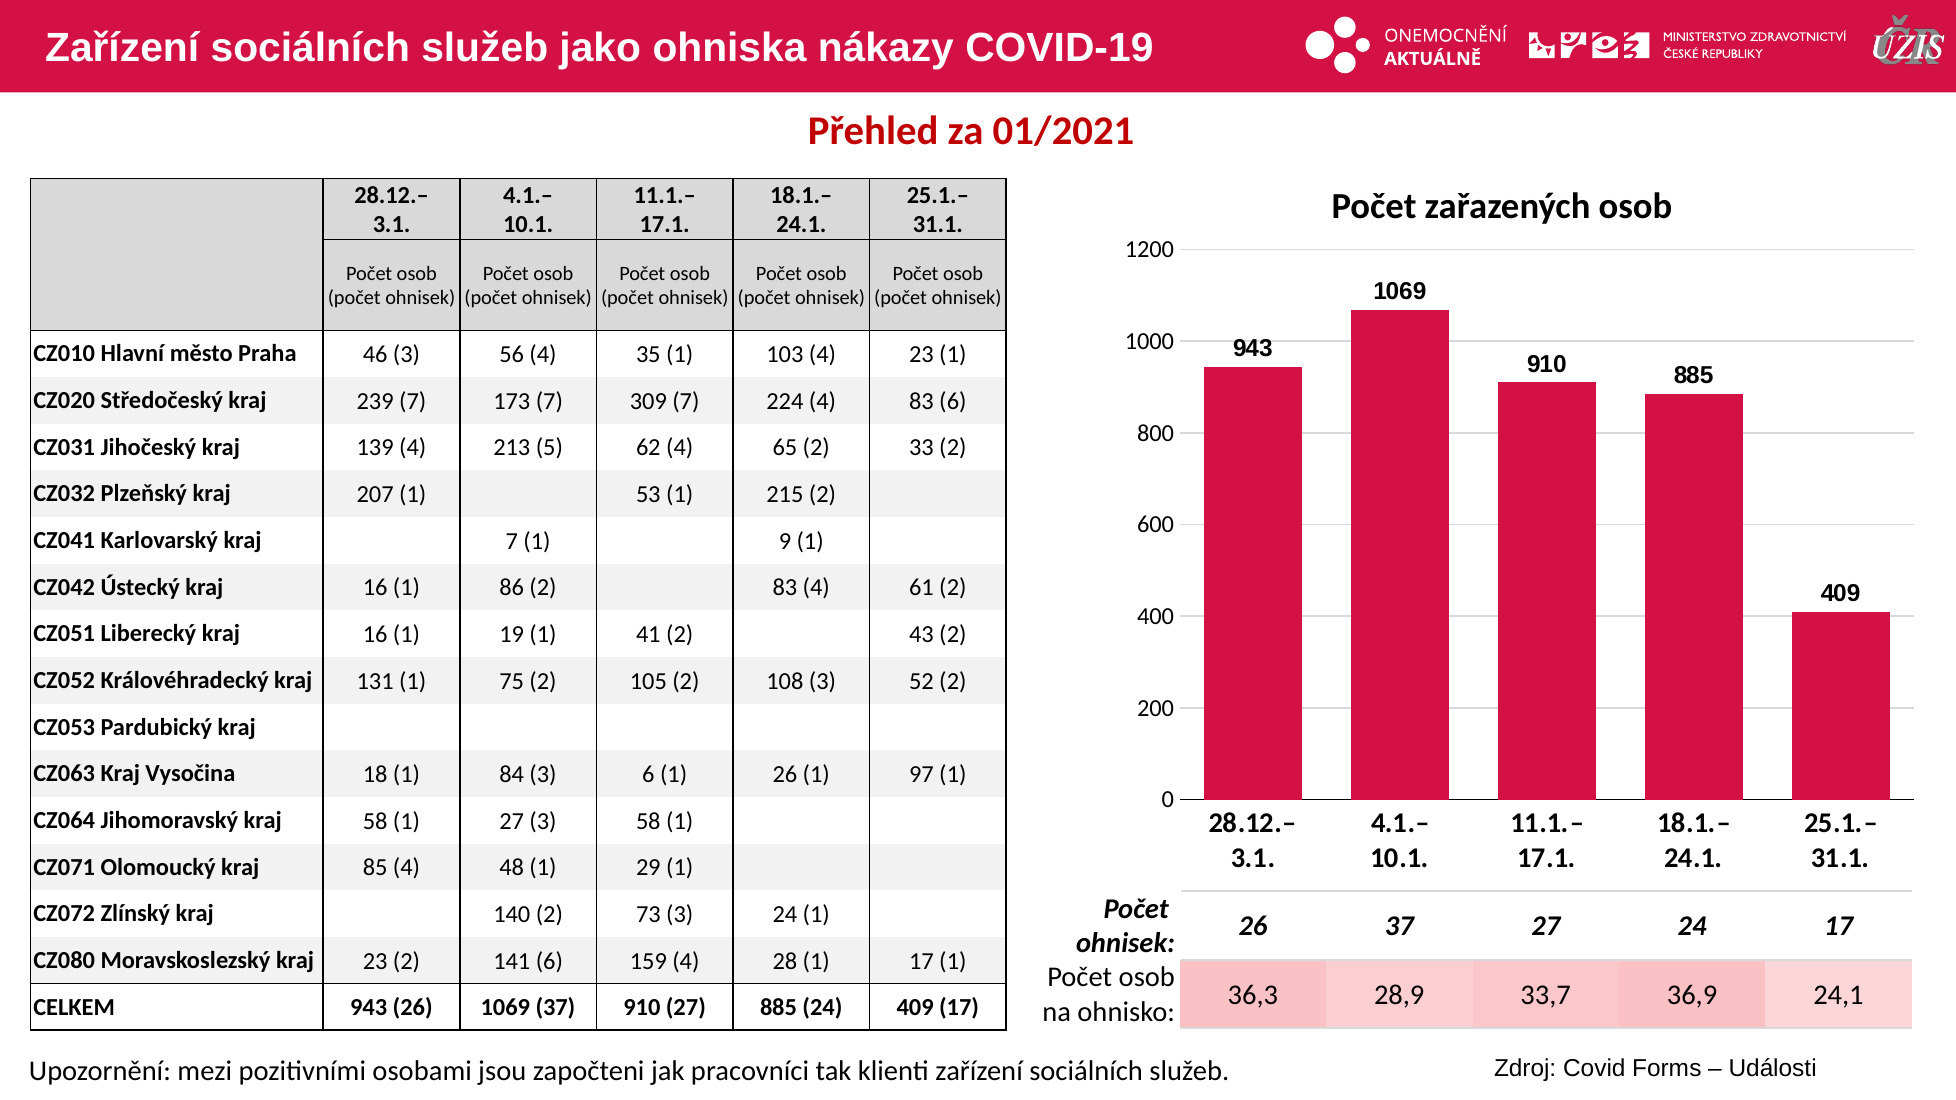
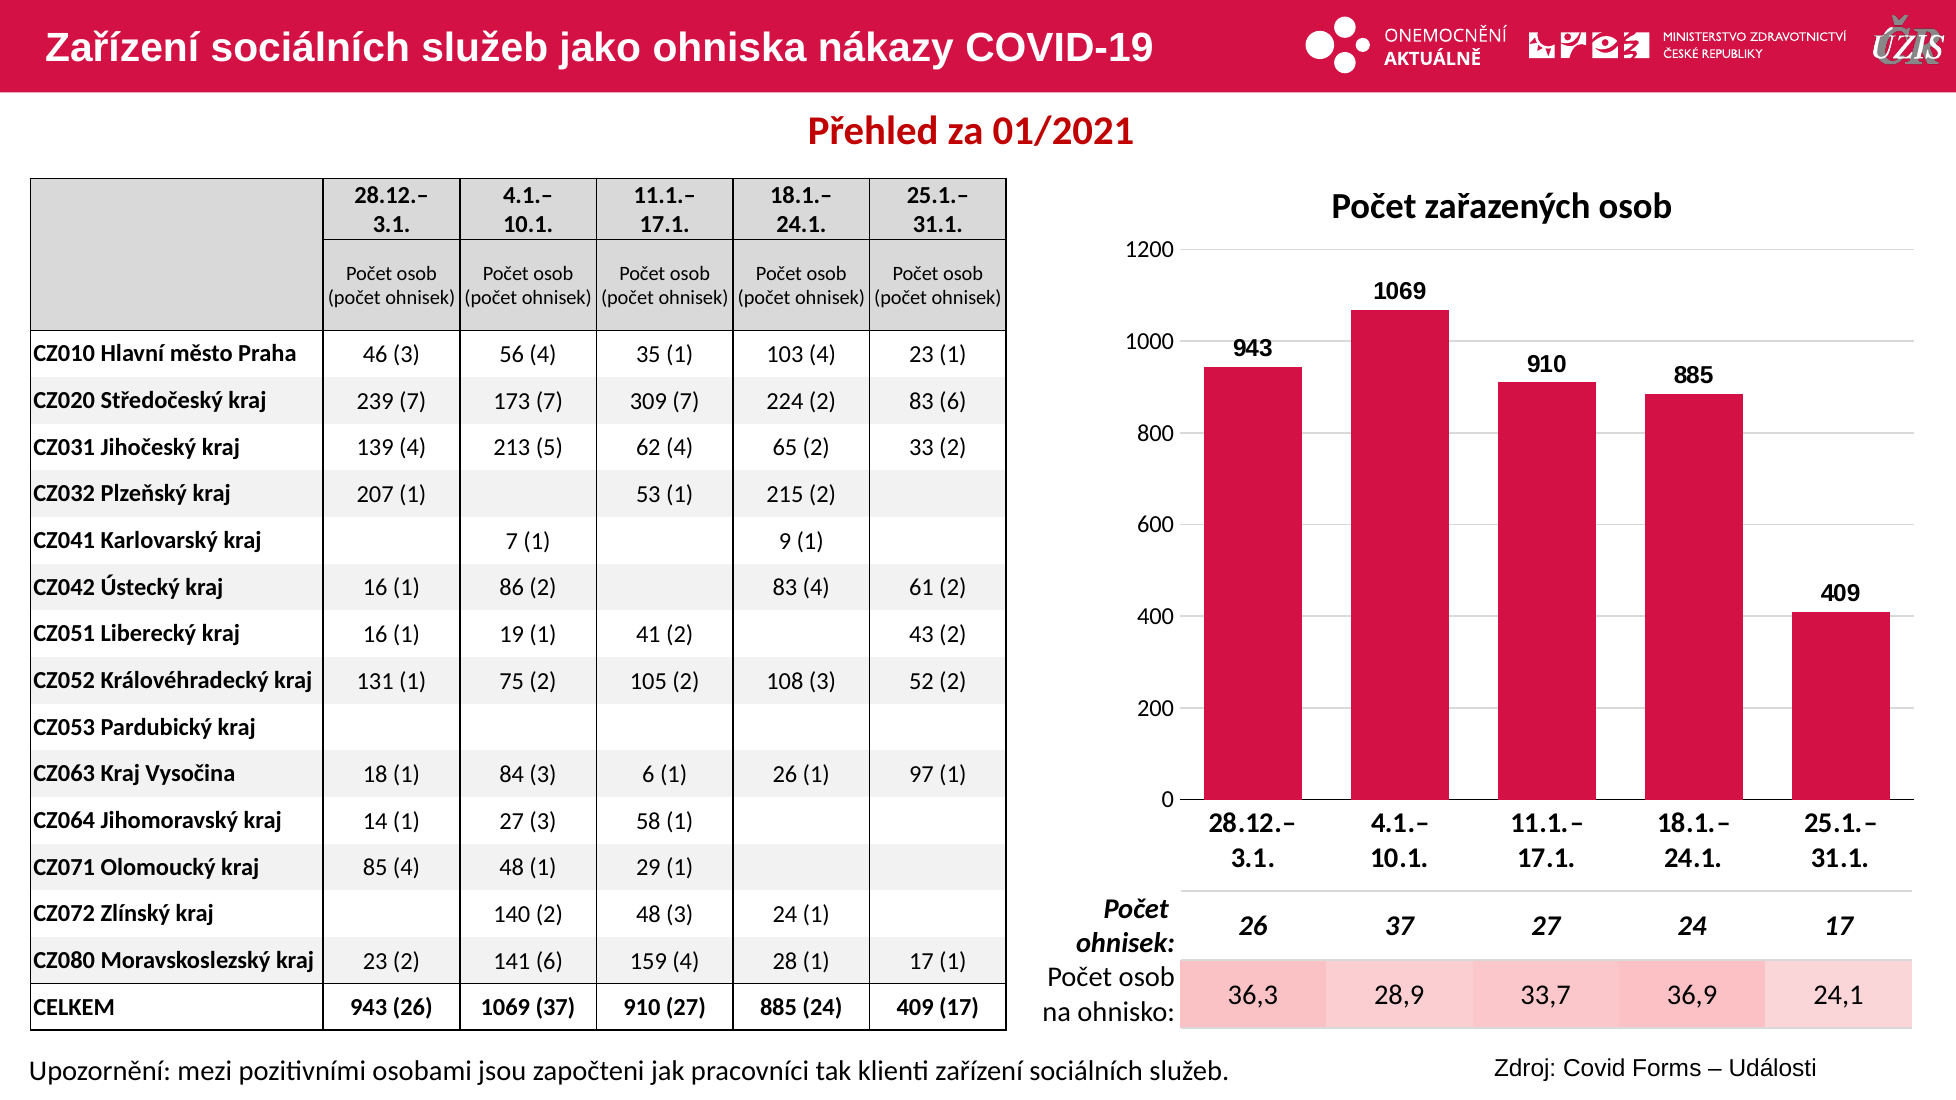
224 4: 4 -> 2 (823, 401)
kraj 58: 58 -> 14 (375, 821)
2 73: 73 -> 48 (648, 915)
